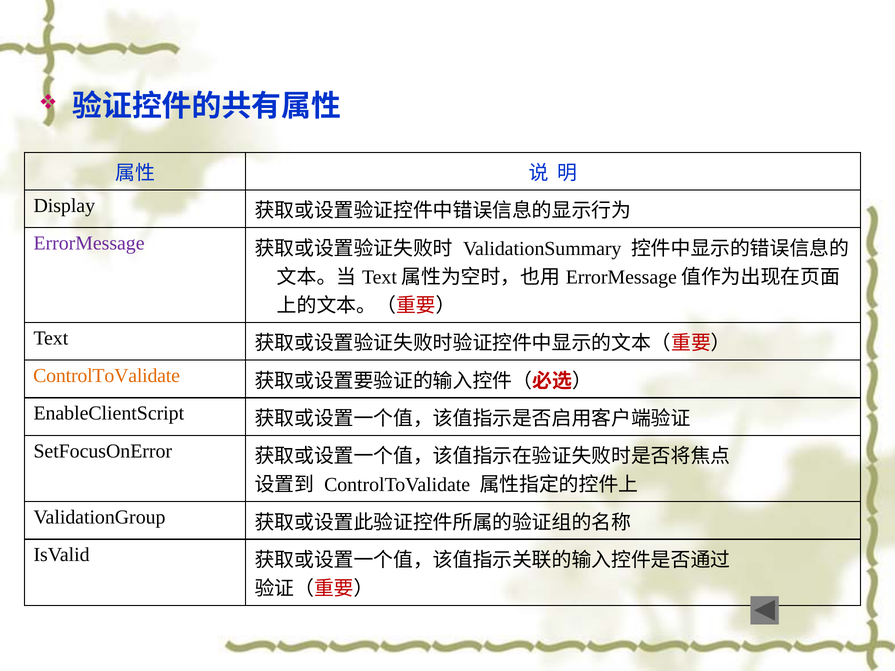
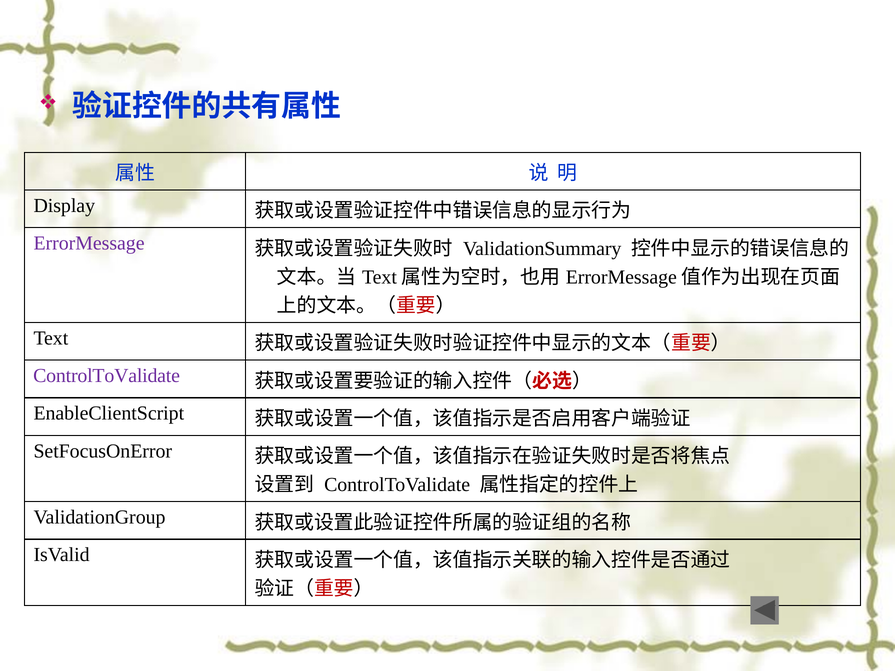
ControlToValidate colour: orange -> purple (107, 376)
